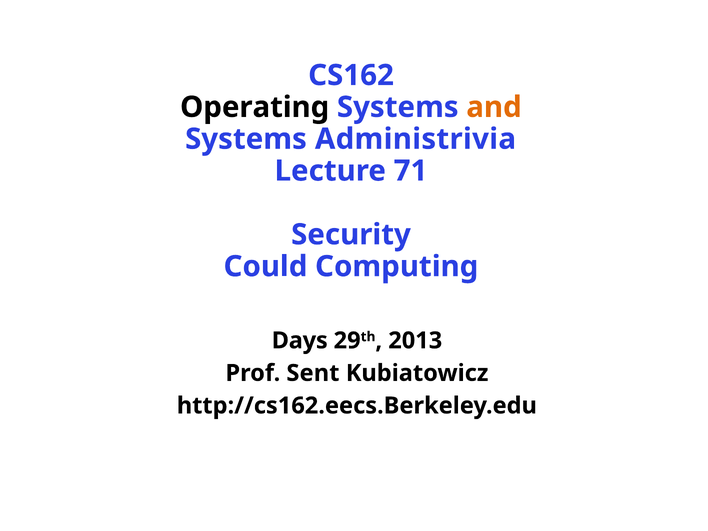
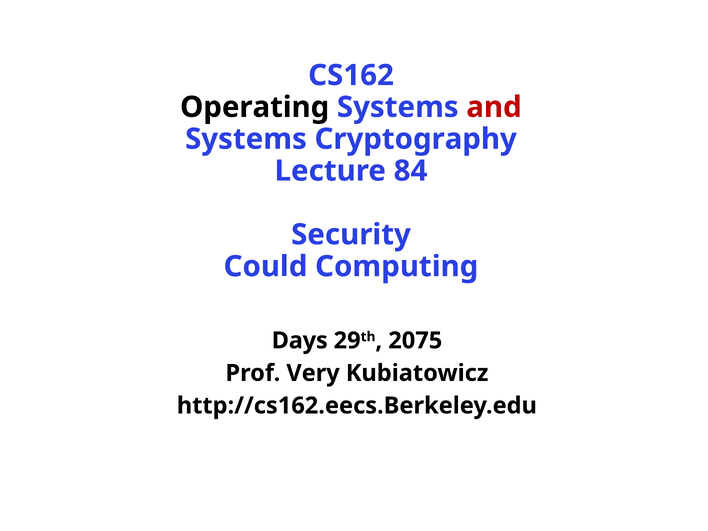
and colour: orange -> red (494, 107)
Administrivia: Administrivia -> Cryptography (416, 139)
71: 71 -> 84 (411, 171)
2013: 2013 -> 2075 (415, 341)
Sent: Sent -> Very (313, 373)
